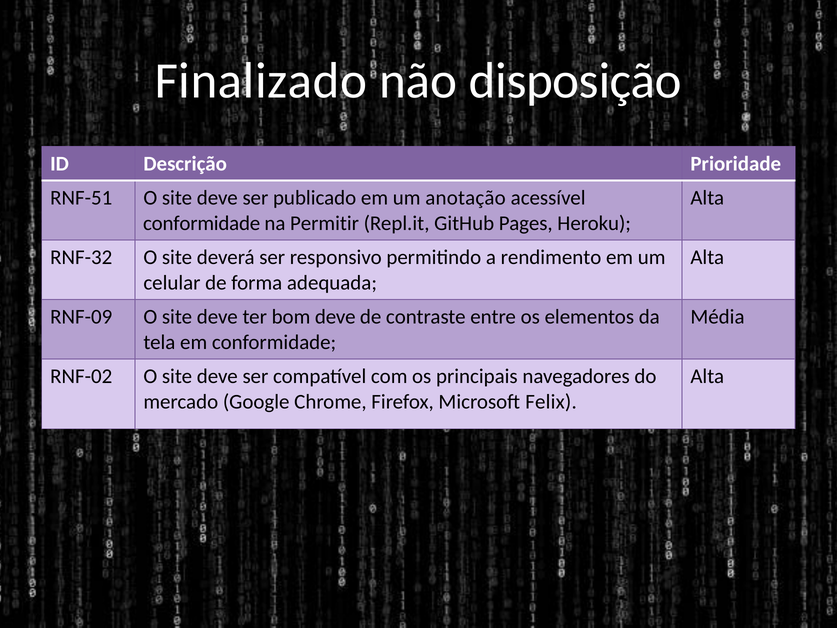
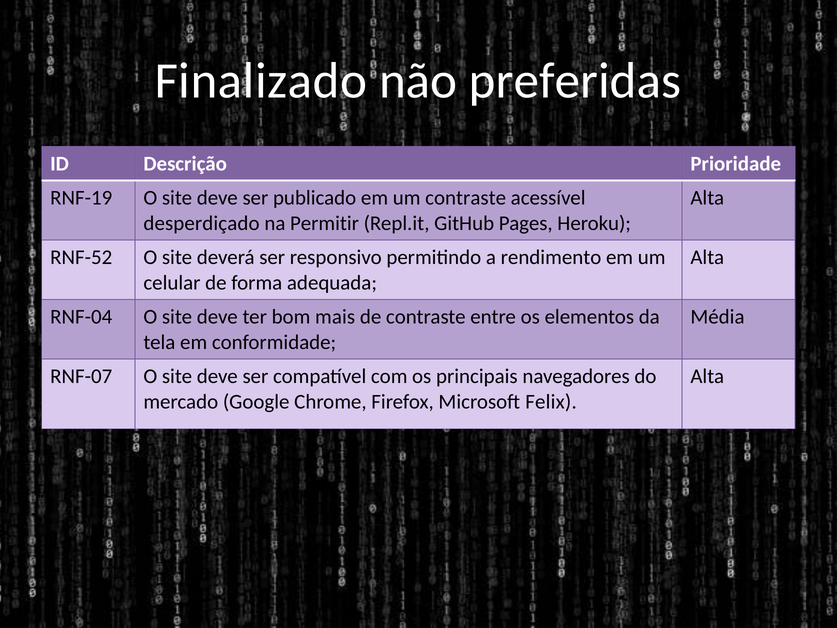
disposição: disposição -> preferidas (575, 81)
RNF-51: RNF-51 -> RNF-19 (81, 198)
um anotação: anotação -> contraste (466, 198)
conformidade: conformidade -> desperdiçado (201, 223)
RNF-32: RNF-32 -> RNF-52 (81, 257)
RNF-09: RNF-09 -> RNF-04 (81, 317)
bom deve: deve -> mais (335, 317)
RNF-02: RNF-02 -> RNF-07 (81, 376)
